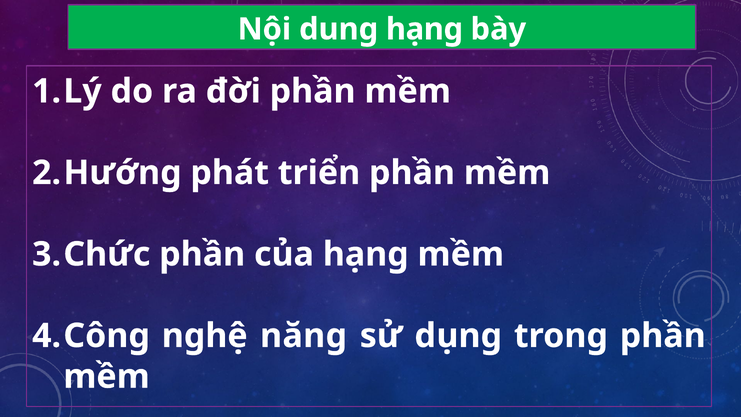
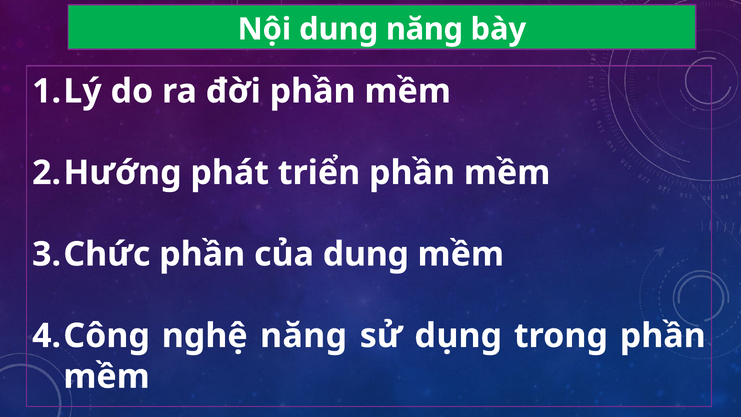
dung hạng: hạng -> năng (424, 29)
của hạng: hạng -> dung (366, 254)
